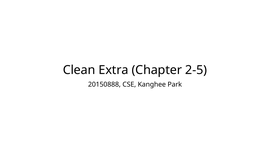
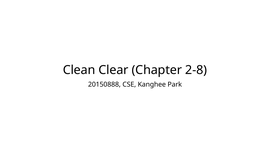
Extra: Extra -> Clear (114, 70)
2-5: 2-5 -> 2-8 (196, 70)
